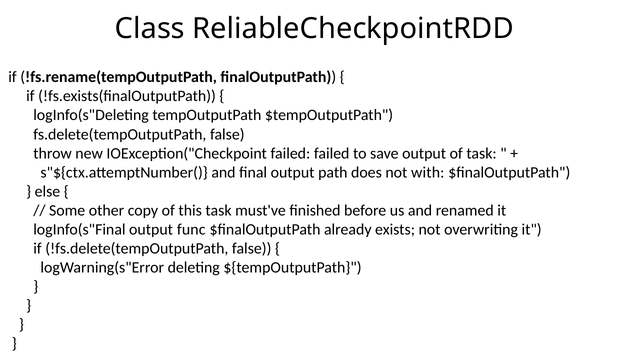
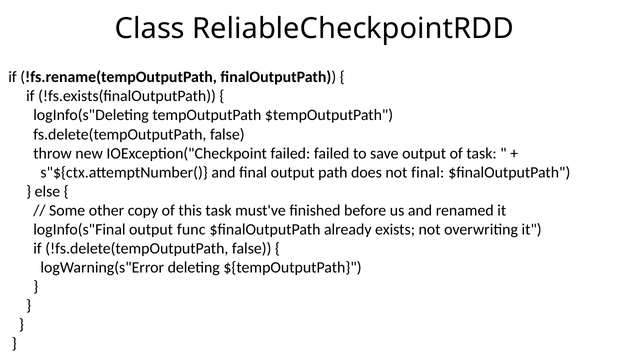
not with: with -> final (428, 172)
